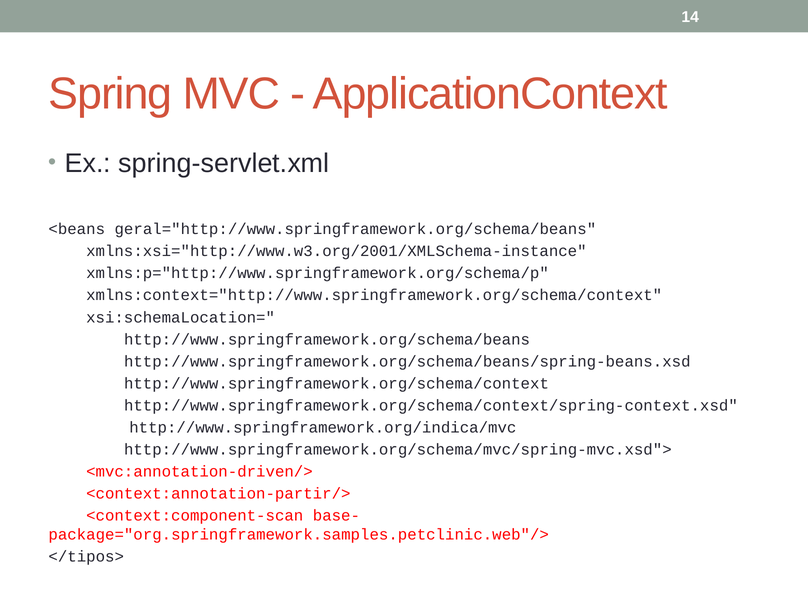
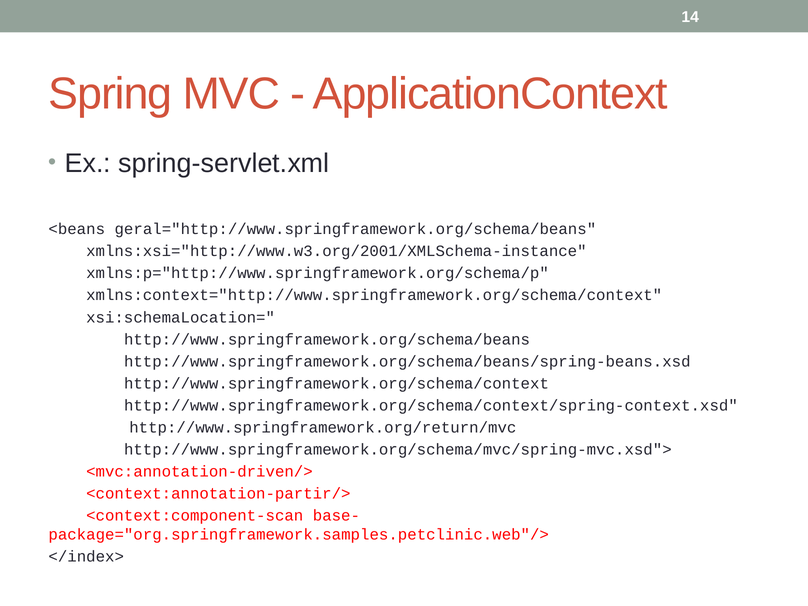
http://www.springframework.org/indica/mvc: http://www.springframework.org/indica/mvc -> http://www.springframework.org/return/mvc (323, 428)
</tipos>: </tipos> -> </index> (86, 557)
